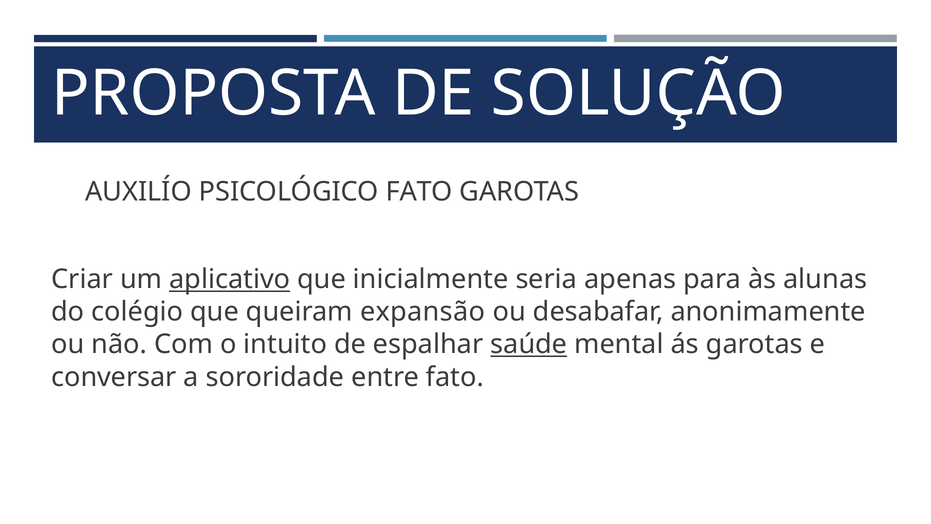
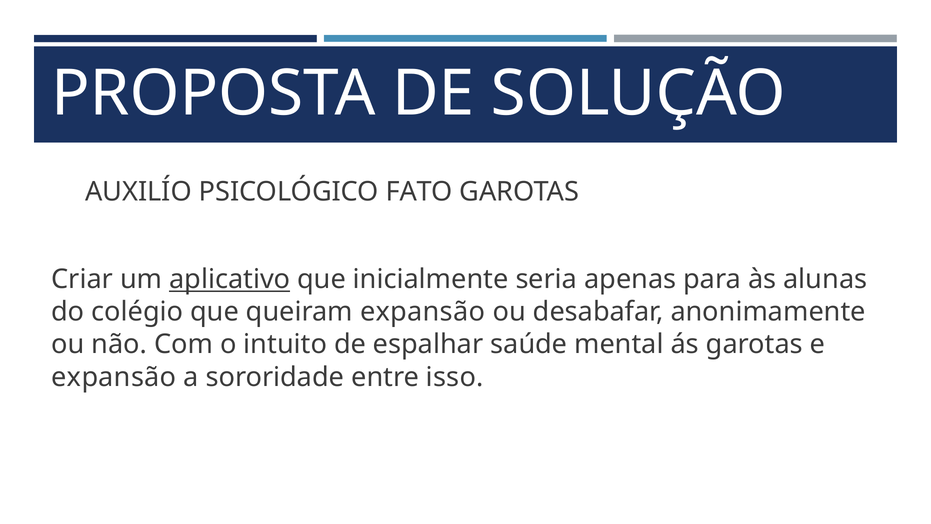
saúde underline: present -> none (529, 344)
conversar: conversar -> expansão (114, 377)
entre fato: fato -> isso (455, 377)
